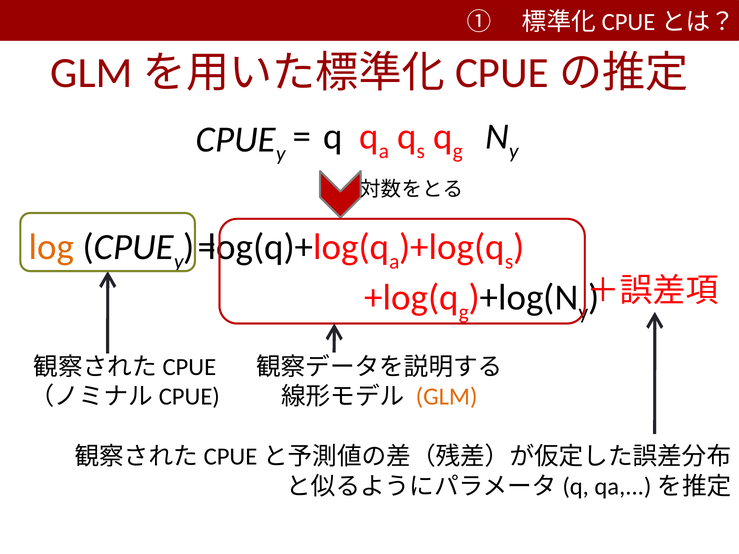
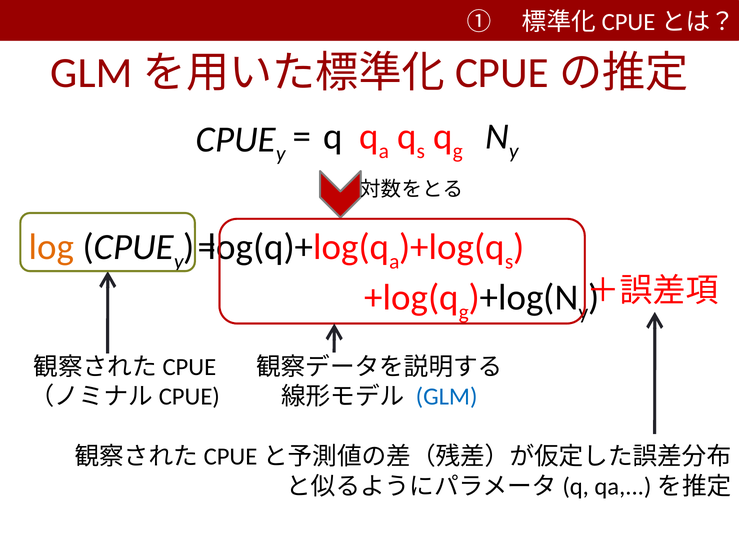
GLM colour: orange -> blue (447, 397)
